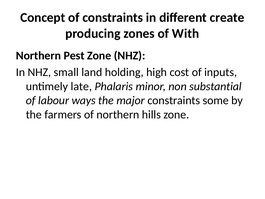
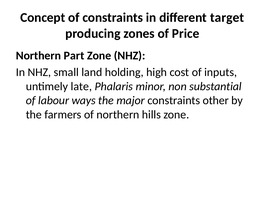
create: create -> target (227, 17)
With: With -> Price (186, 33)
Pest: Pest -> Part (74, 56)
some: some -> other (216, 100)
